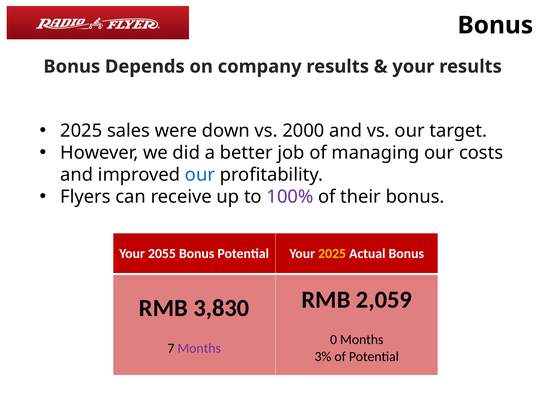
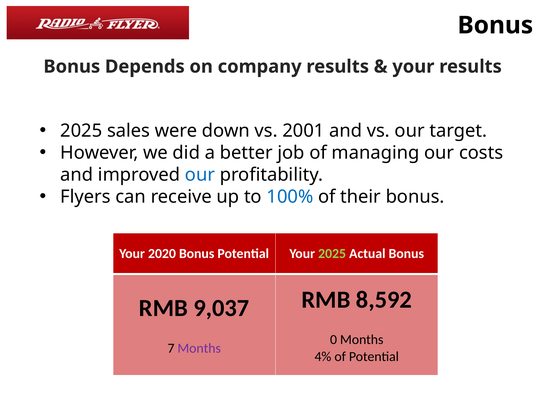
2000: 2000 -> 2001 (303, 131)
100% colour: purple -> blue (290, 197)
2055: 2055 -> 2020 (162, 254)
2025 colour: yellow -> light green (332, 254)
2,059: 2,059 -> 8,592 (384, 300)
3,830: 3,830 -> 9,037 (221, 308)
3%: 3% -> 4% (323, 357)
